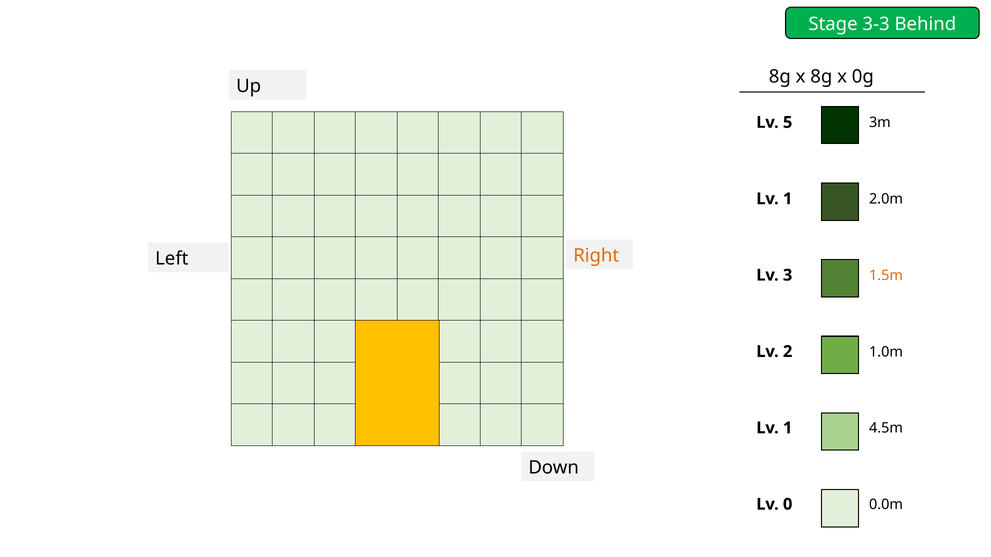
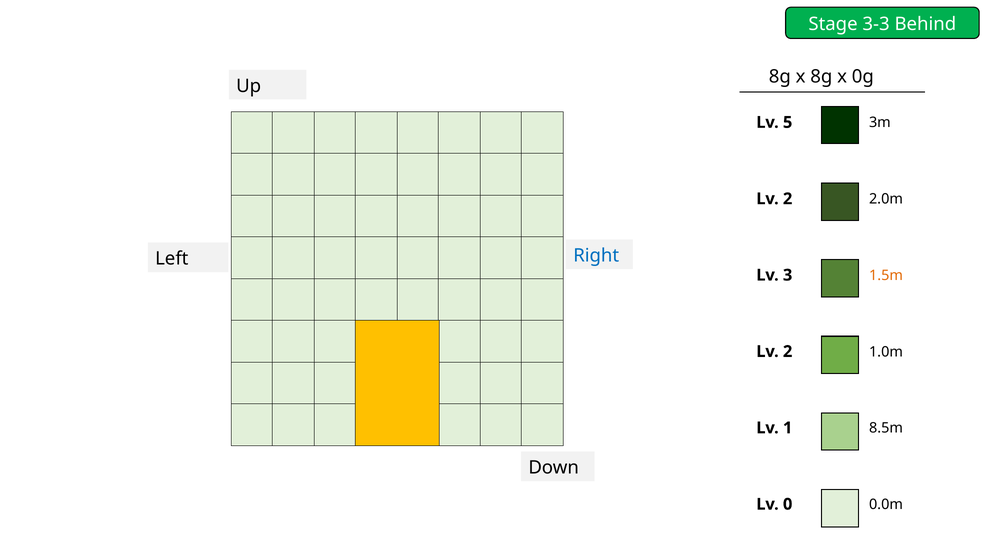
1: 1 -> 2 (788, 199)
Right colour: orange -> blue (596, 256)
4.5m: 4.5m -> 8.5m (886, 428)
